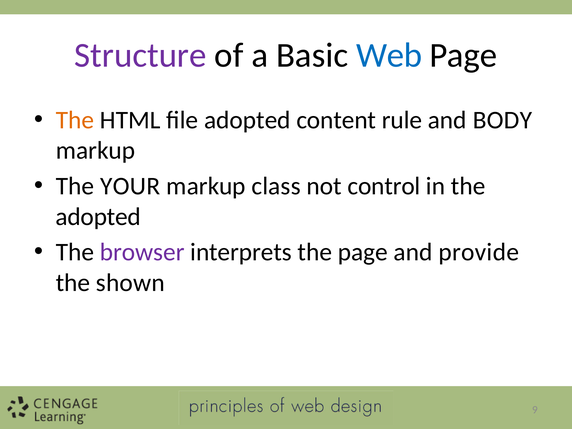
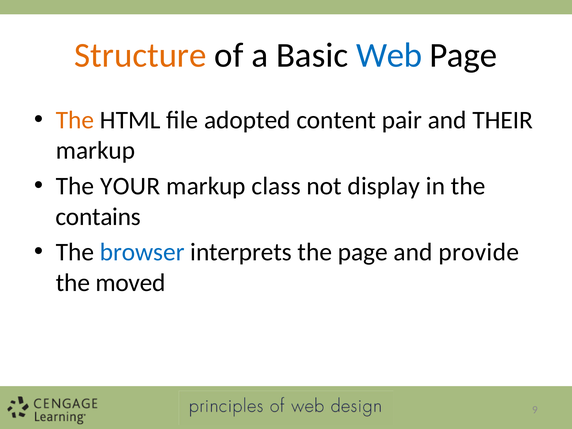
Structure colour: purple -> orange (140, 55)
rule: rule -> pair (402, 120)
BODY: BODY -> THEIR (503, 120)
control: control -> display (384, 186)
adopted: adopted -> contains (98, 217)
browser colour: purple -> blue (142, 252)
shown: shown -> moved (131, 283)
